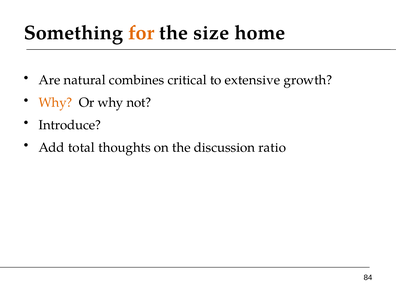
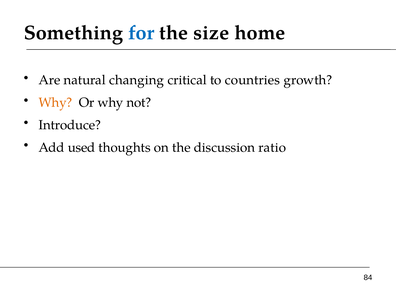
for colour: orange -> blue (141, 33)
combines: combines -> changing (137, 80)
extensive: extensive -> countries (252, 80)
total: total -> used (82, 147)
